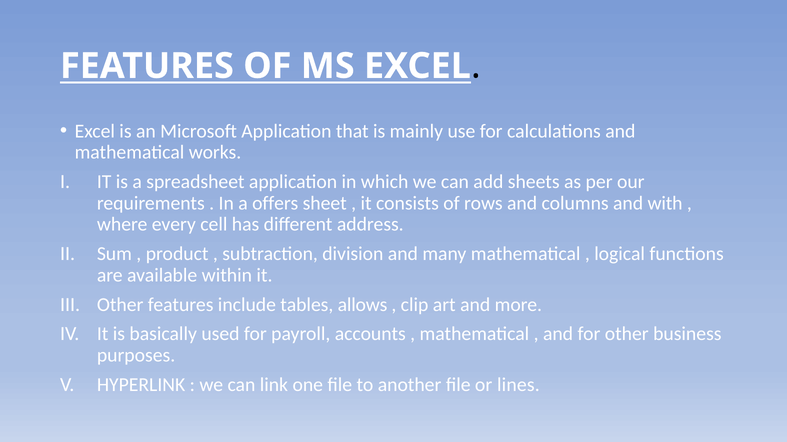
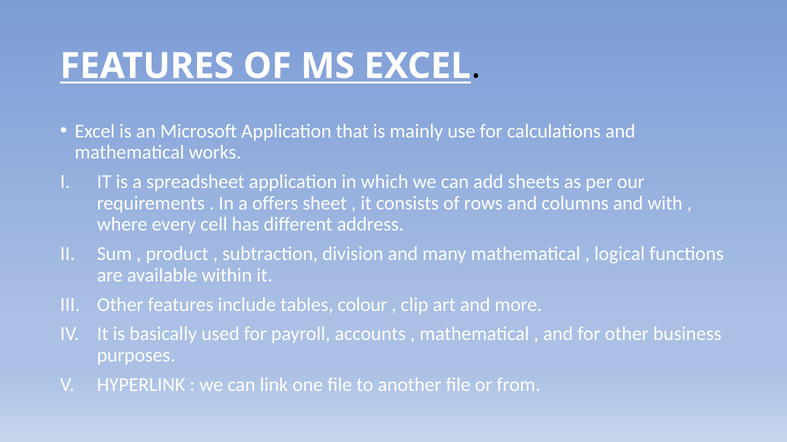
allows: allows -> colour (363, 304)
lines: lines -> from (519, 384)
